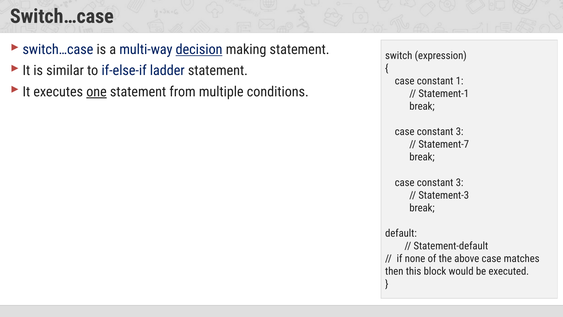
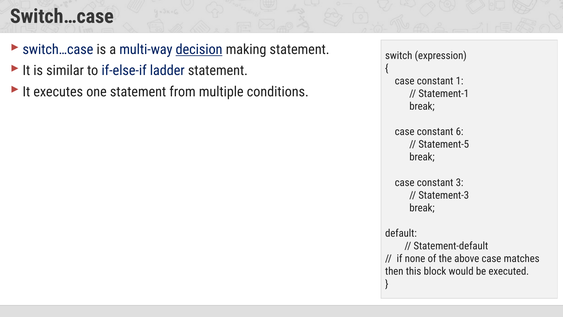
one underline: present -> none (96, 92)
3: 3 -> 6 (460, 132)
Statement-7: Statement-7 -> Statement-5 (444, 144)
